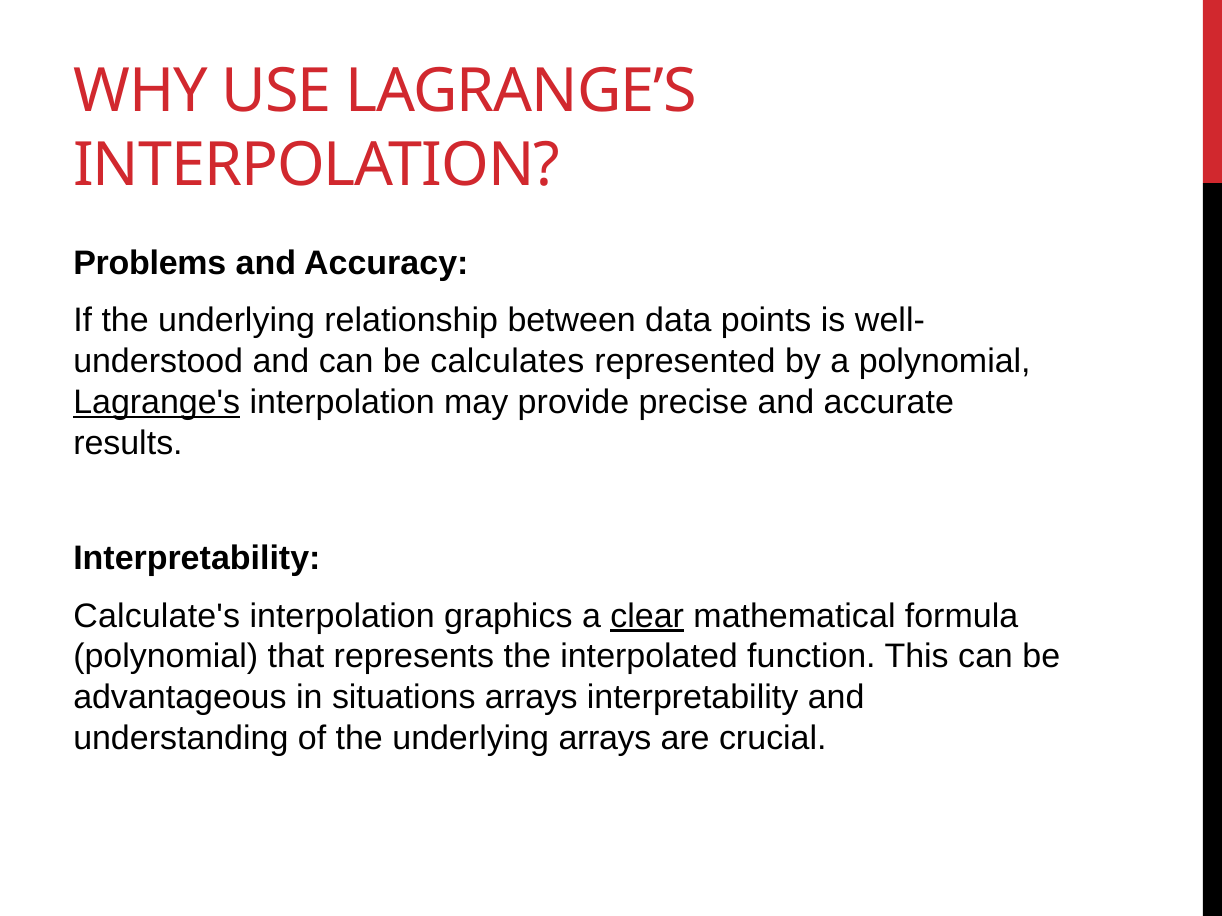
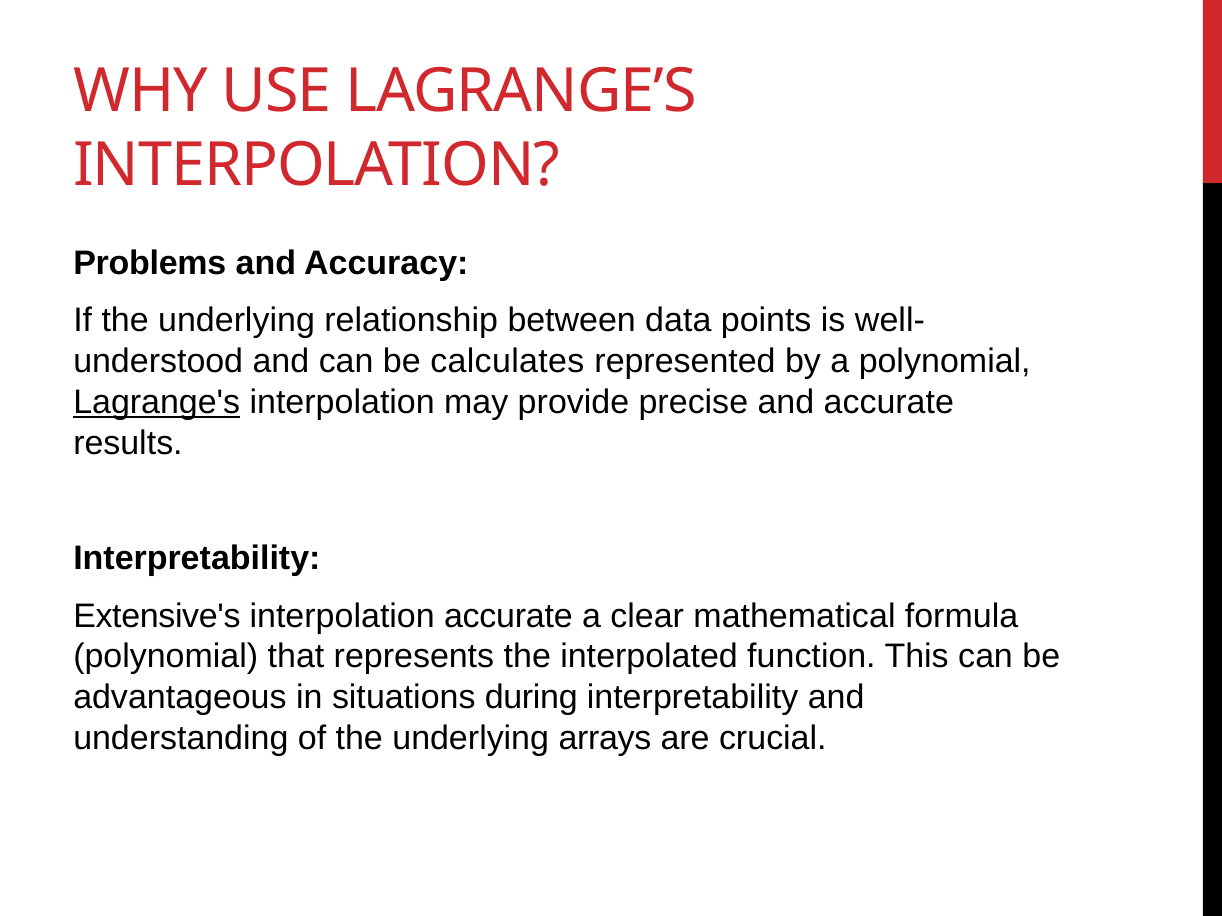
Calculate's: Calculate's -> Extensive's (157, 616)
interpolation graphics: graphics -> accurate (508, 616)
clear underline: present -> none (647, 616)
situations arrays: arrays -> during (531, 698)
